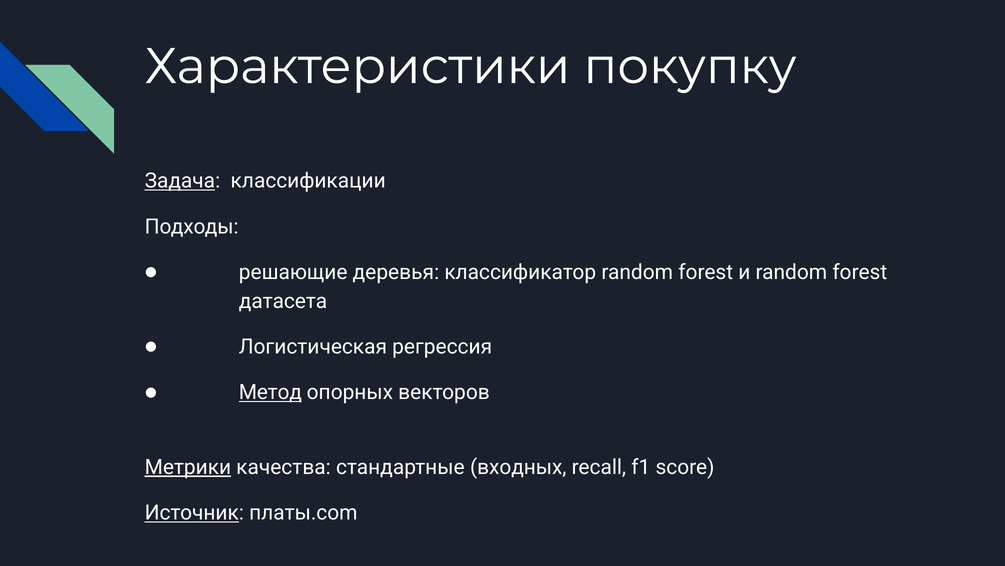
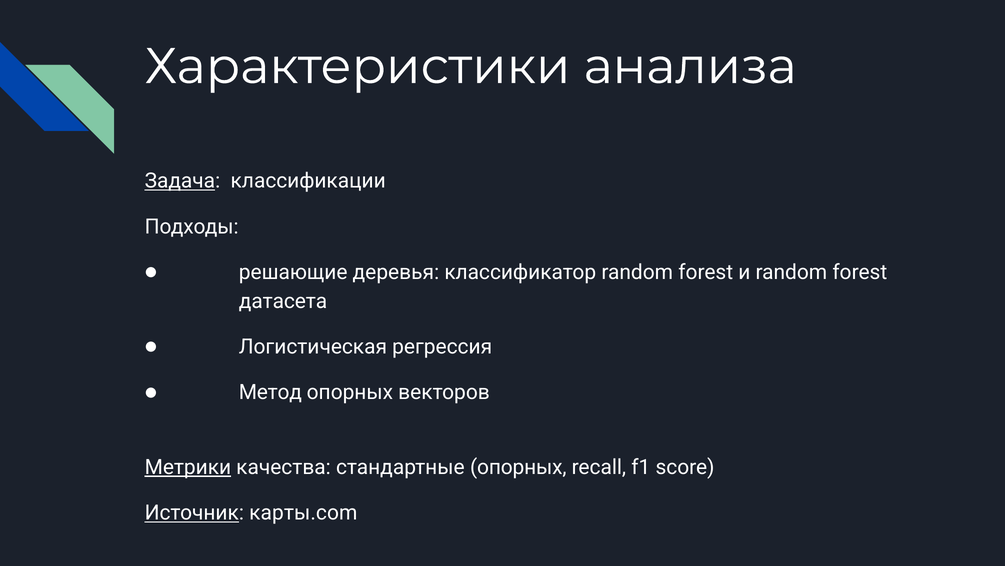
покупку: покупку -> анализа (690, 66)
Метод underline: present -> none (270, 392)
стандартные входных: входных -> опорных (518, 467)
платы.com: платы.com -> карты.com (303, 512)
